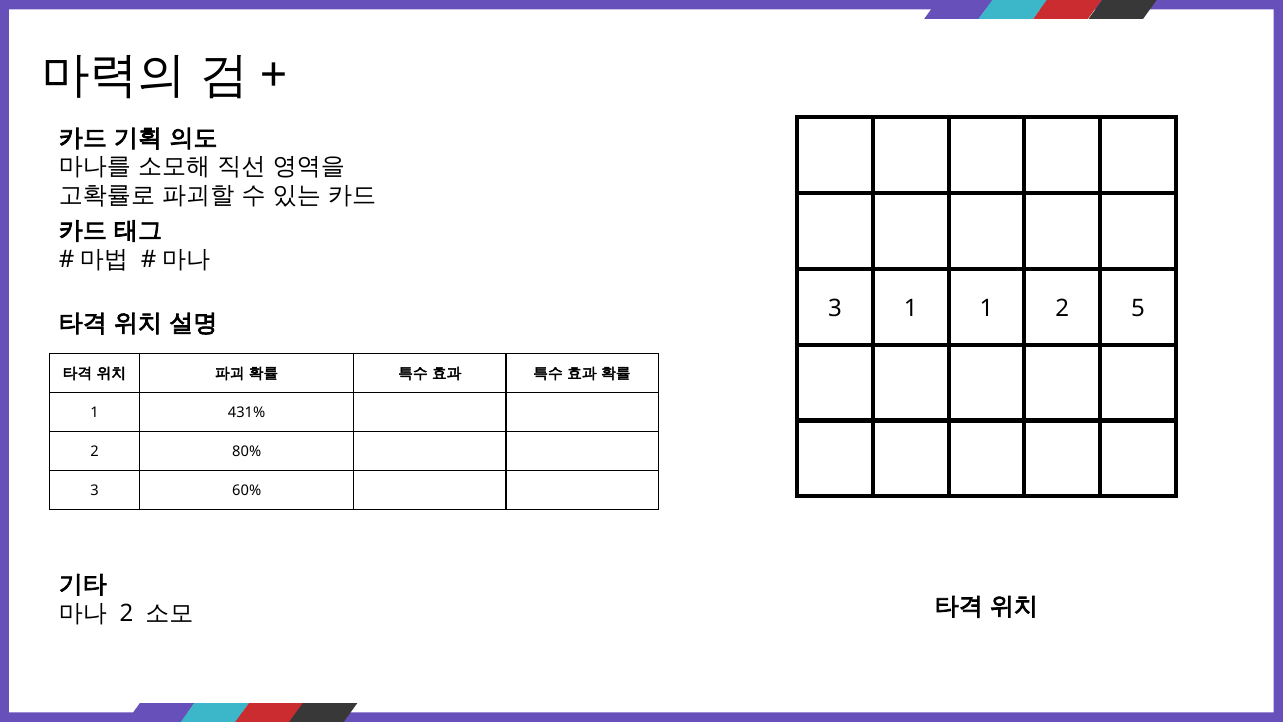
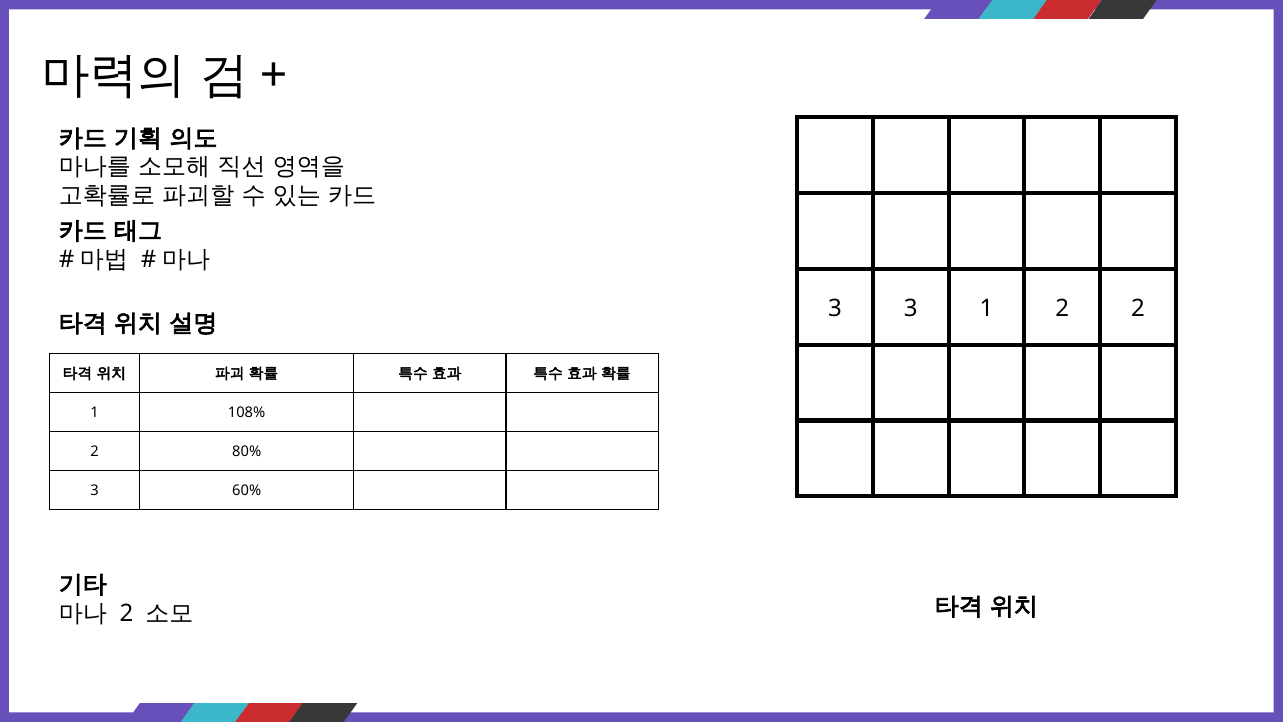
3 1: 1 -> 3 (911, 308)
2 5: 5 -> 2 (1138, 308)
431%: 431% -> 108% (247, 413)
